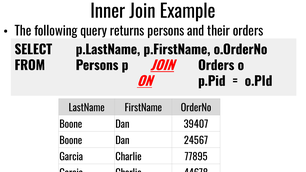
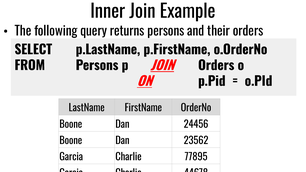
39407: 39407 -> 24456 (196, 125)
24567: 24567 -> 23562 (196, 141)
